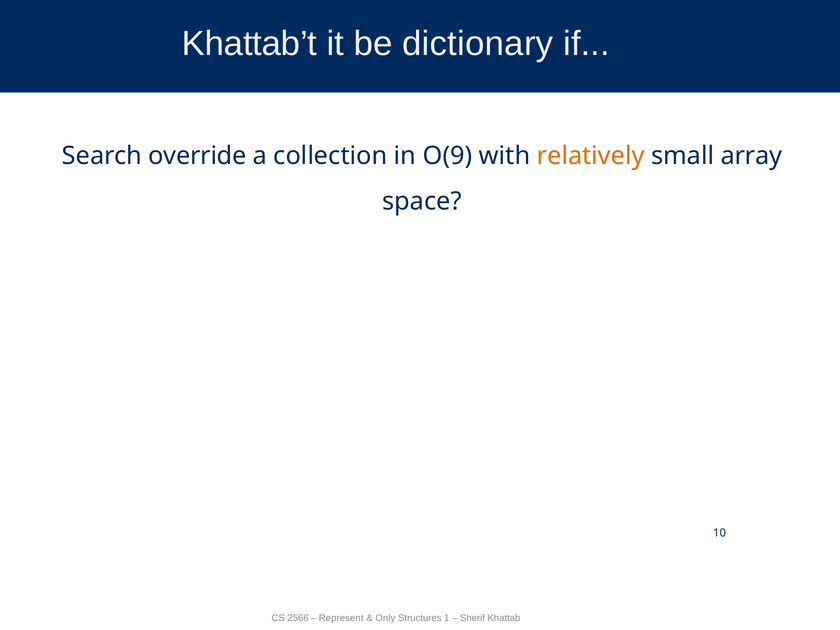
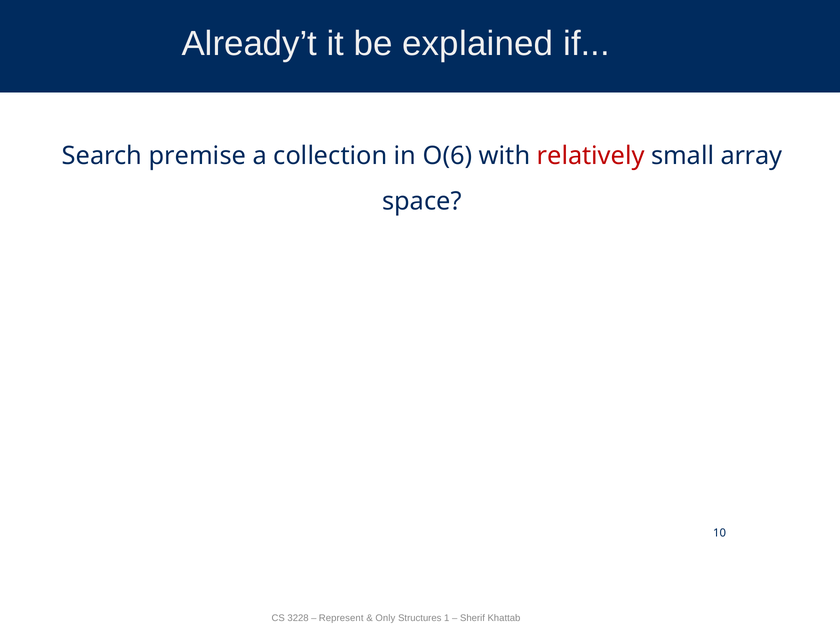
Khattab’t: Khattab’t -> Already’t (249, 44)
dictionary: dictionary -> explained (478, 44)
override: override -> premise (197, 156)
O(9: O(9 -> O(6 (448, 156)
relatively colour: orange -> red (591, 156)
2566: 2566 -> 3228 (298, 618)
